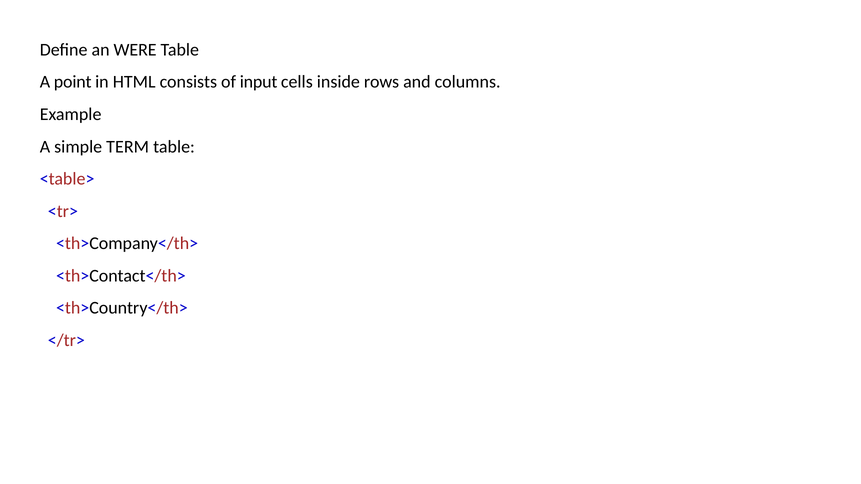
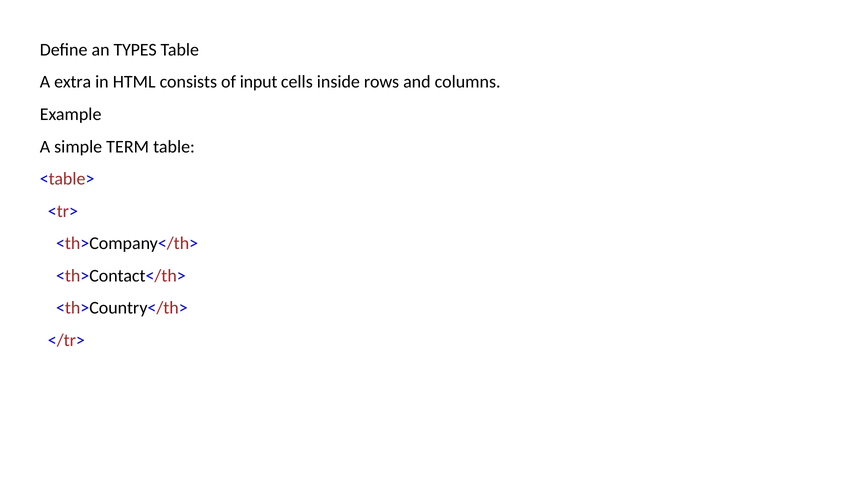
WERE: WERE -> TYPES (135, 50)
point: point -> extra (73, 82)
